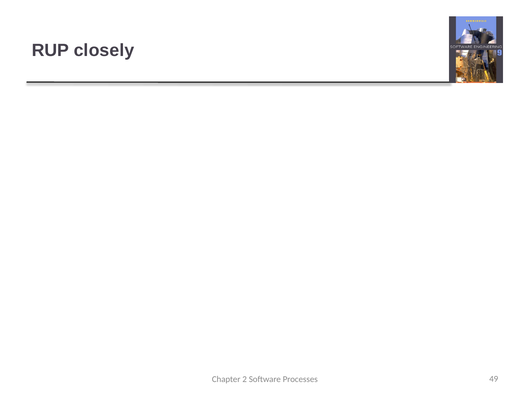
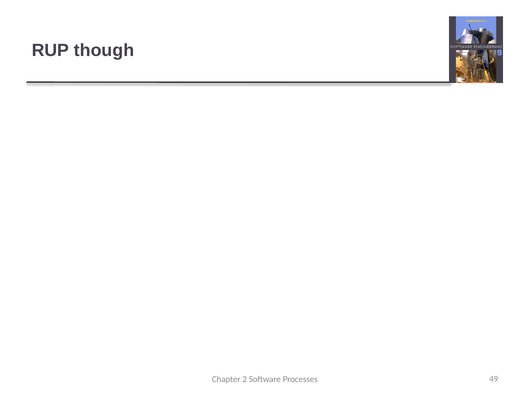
closely: closely -> though (104, 50)
